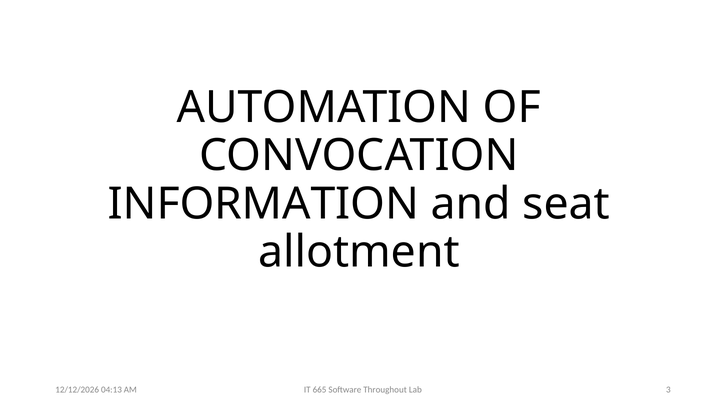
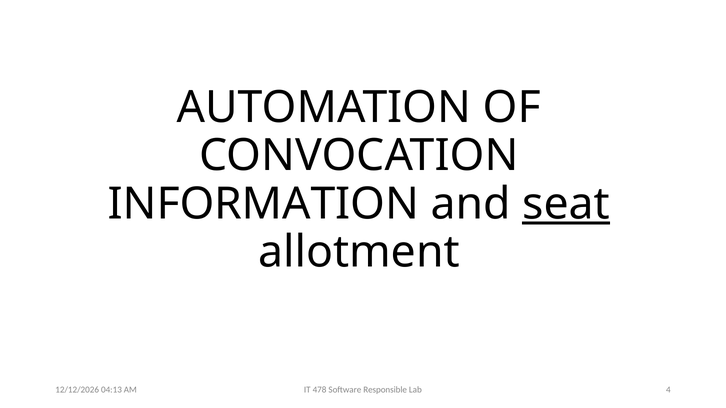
seat underline: none -> present (566, 204)
665: 665 -> 478 (320, 390)
Throughout: Throughout -> Responsible (385, 390)
3: 3 -> 4 (668, 390)
